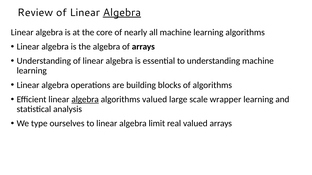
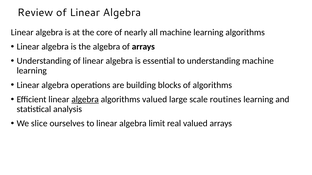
Algebra underline: present -> none (122, 13)
wrapper: wrapper -> routines (226, 100)
type: type -> slice (39, 124)
